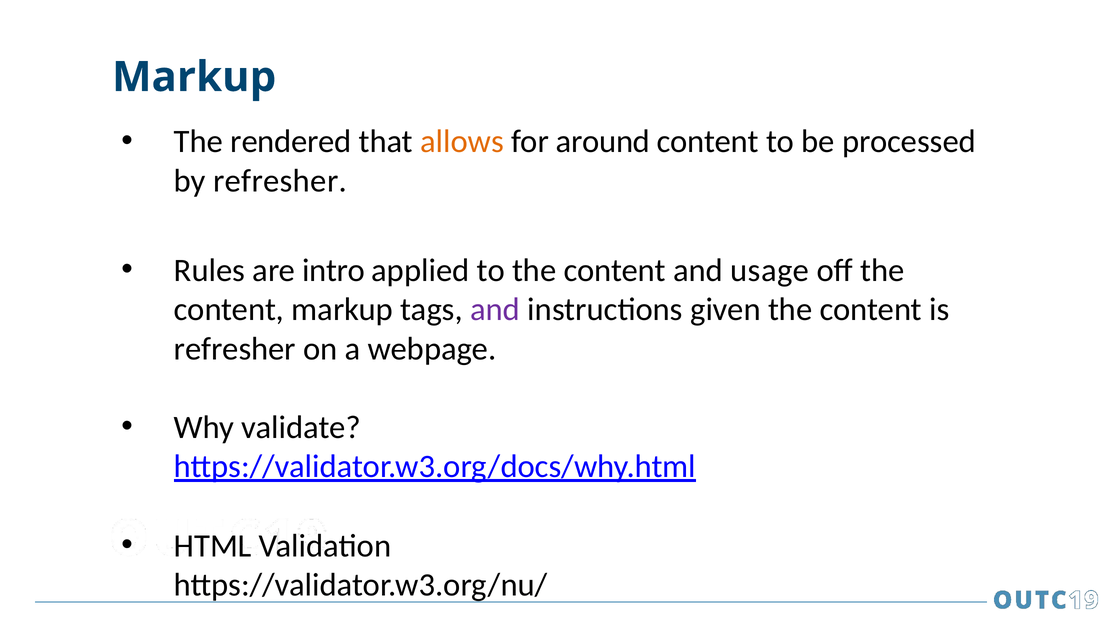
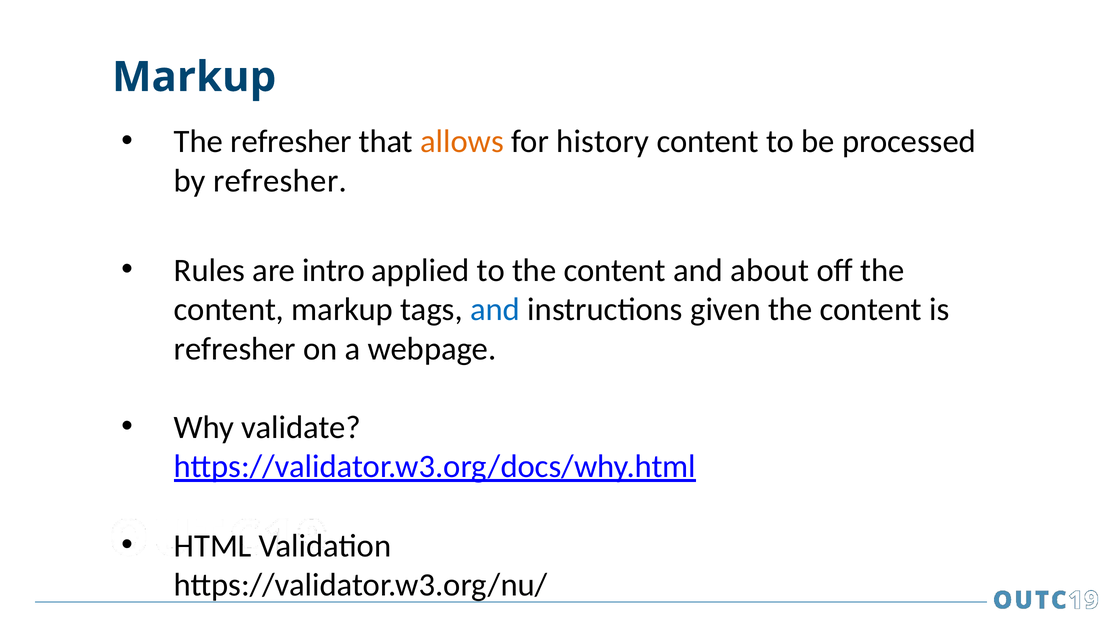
The rendered: rendered -> refresher (291, 142)
around: around -> history (603, 142)
usage: usage -> about (770, 270)
and colour: purple -> blue (495, 310)
